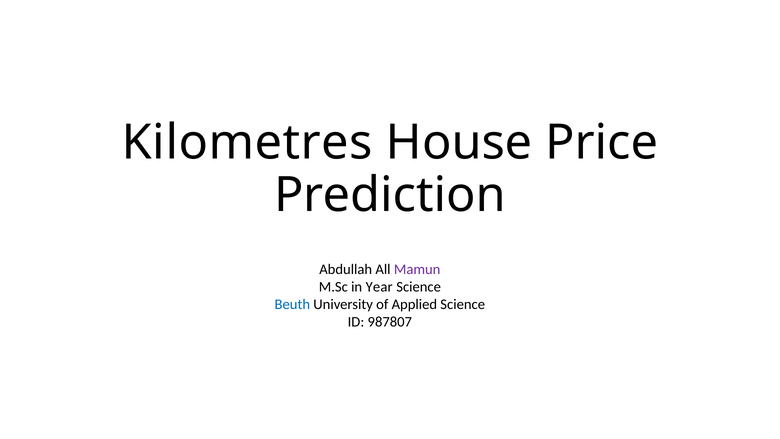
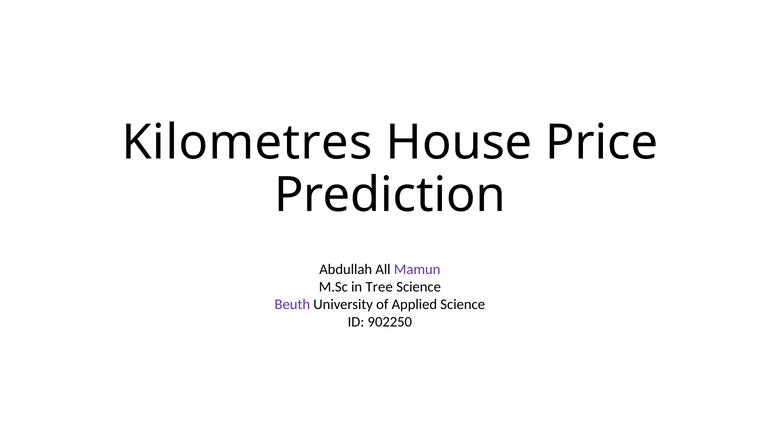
Year: Year -> Tree (379, 287)
Beuth colour: blue -> purple (292, 304)
987807: 987807 -> 902250 (390, 322)
